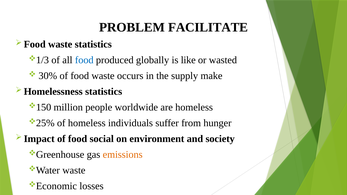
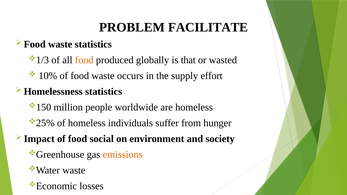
food colour: blue -> orange (84, 60)
like: like -> that (188, 60)
30%: 30% -> 10% (48, 76)
make: make -> effort (212, 76)
